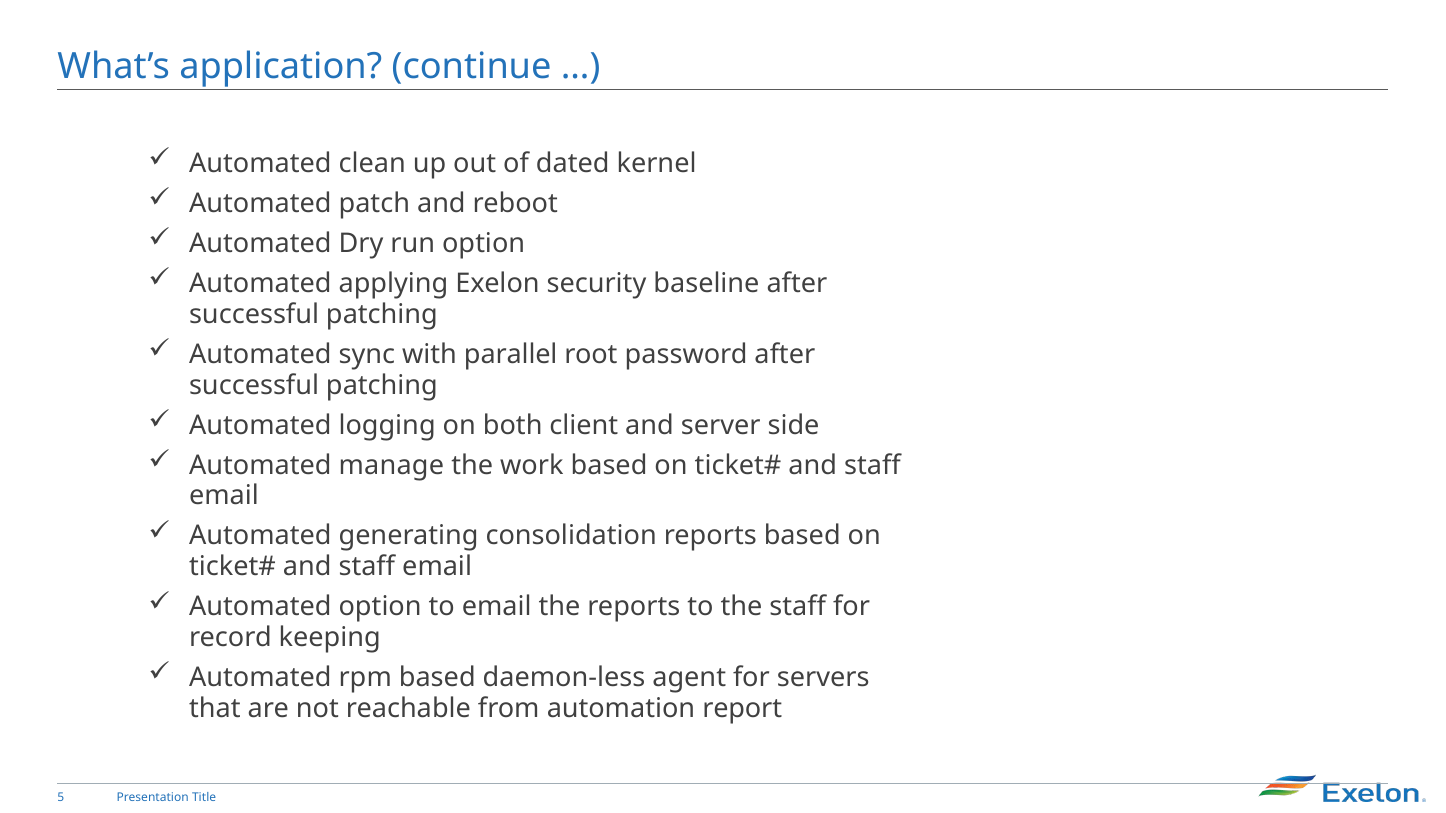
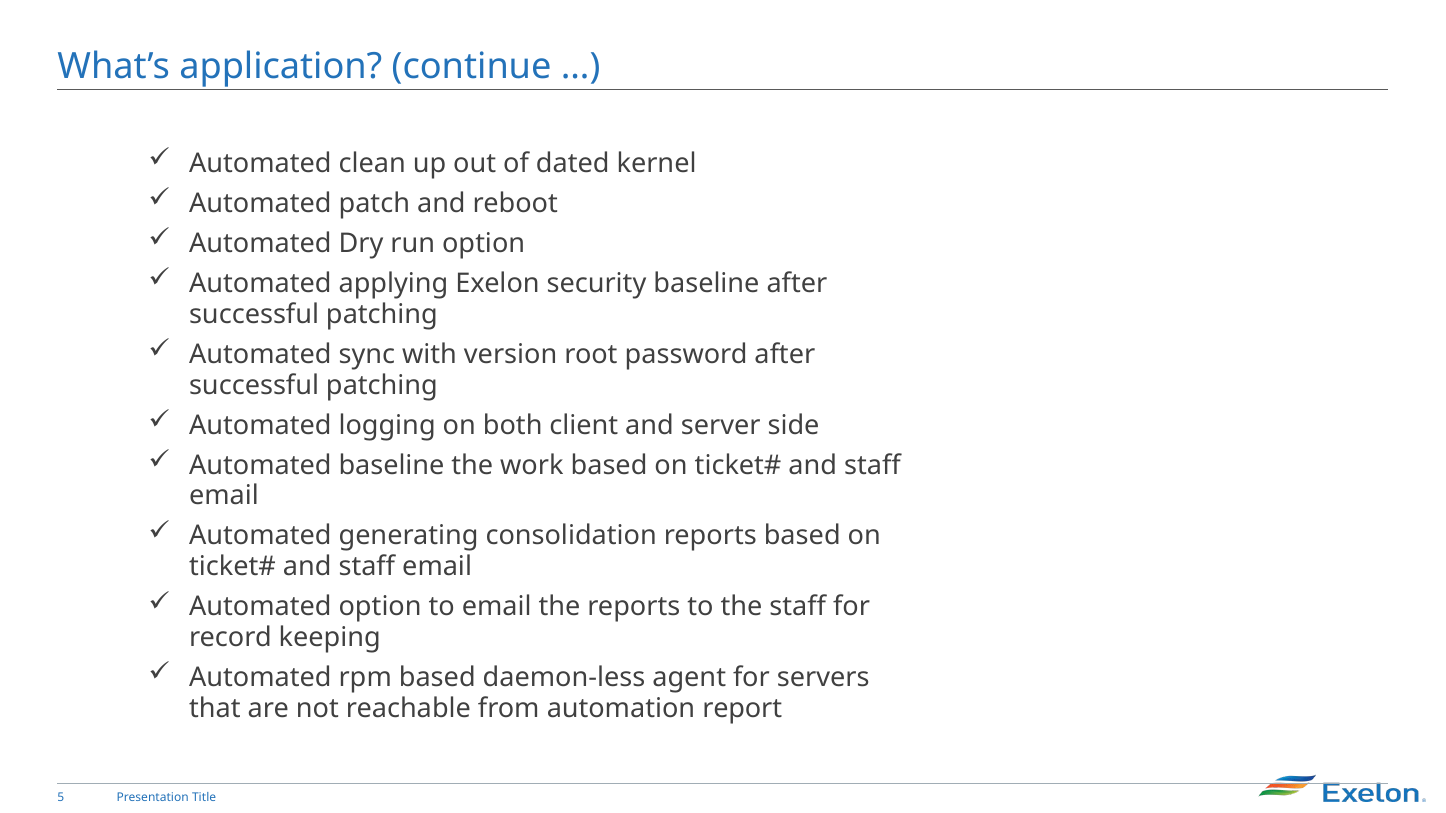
parallel: parallel -> version (511, 355)
Automated manage: manage -> baseline (391, 465)
